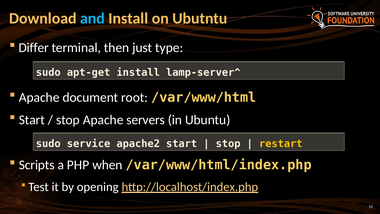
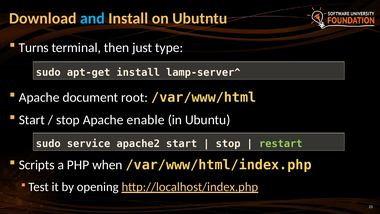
Differ: Differ -> Turns (34, 48)
servers: servers -> enable (146, 120)
restart colour: yellow -> light green (281, 144)
